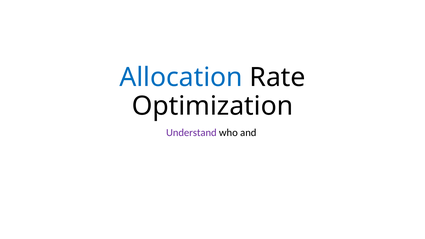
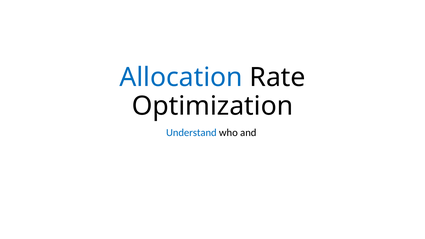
Understand colour: purple -> blue (191, 133)
